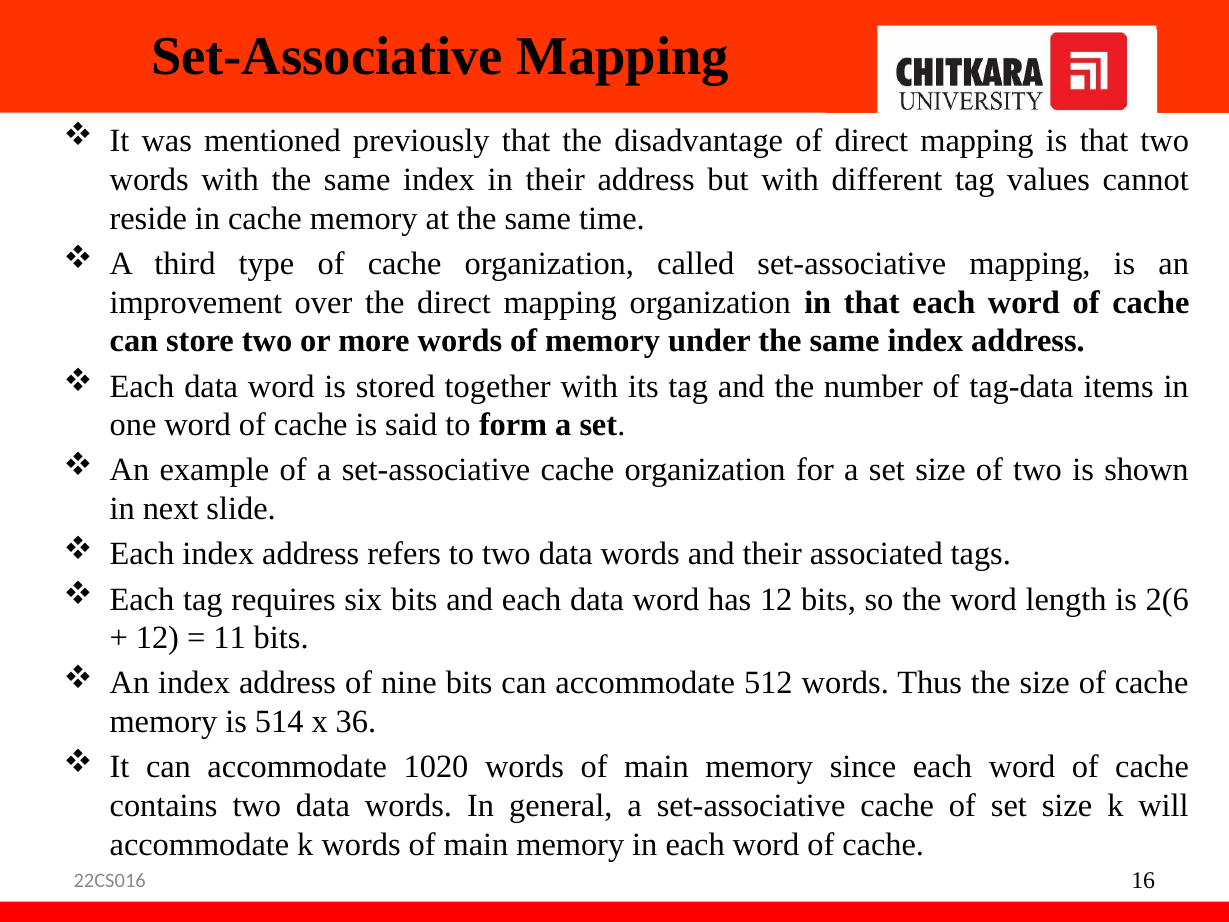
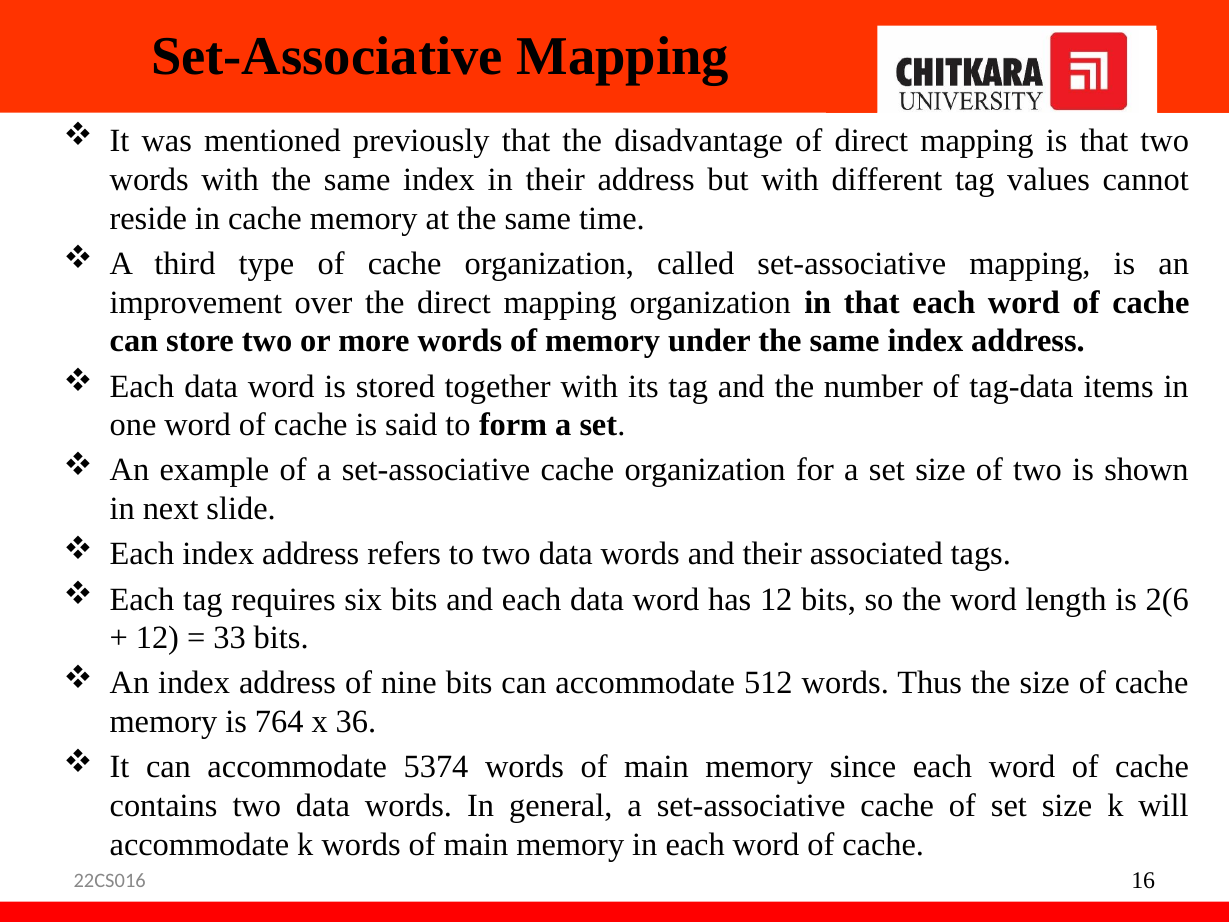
11: 11 -> 33 (230, 638)
514: 514 -> 764 (279, 722)
1020: 1020 -> 5374 (436, 767)
